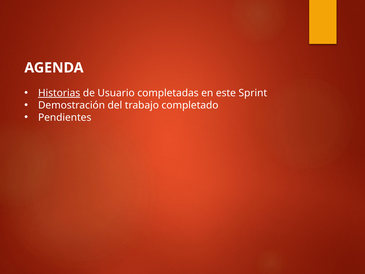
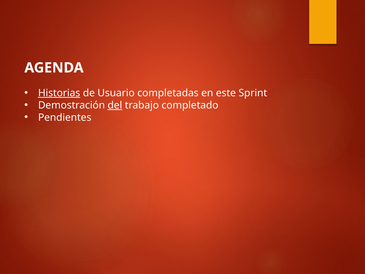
del underline: none -> present (115, 105)
